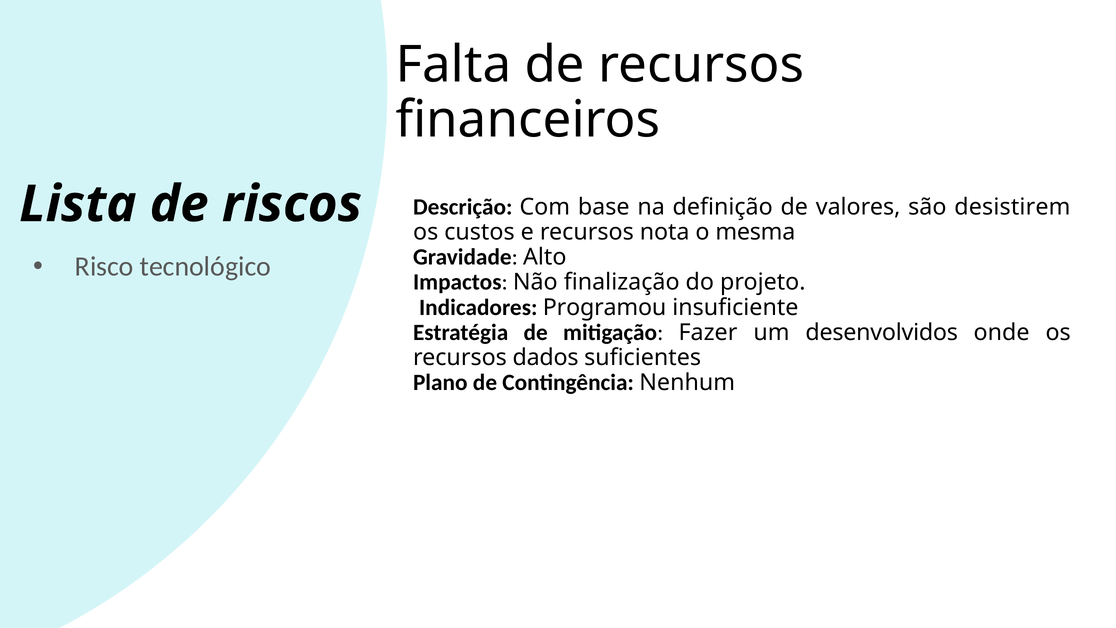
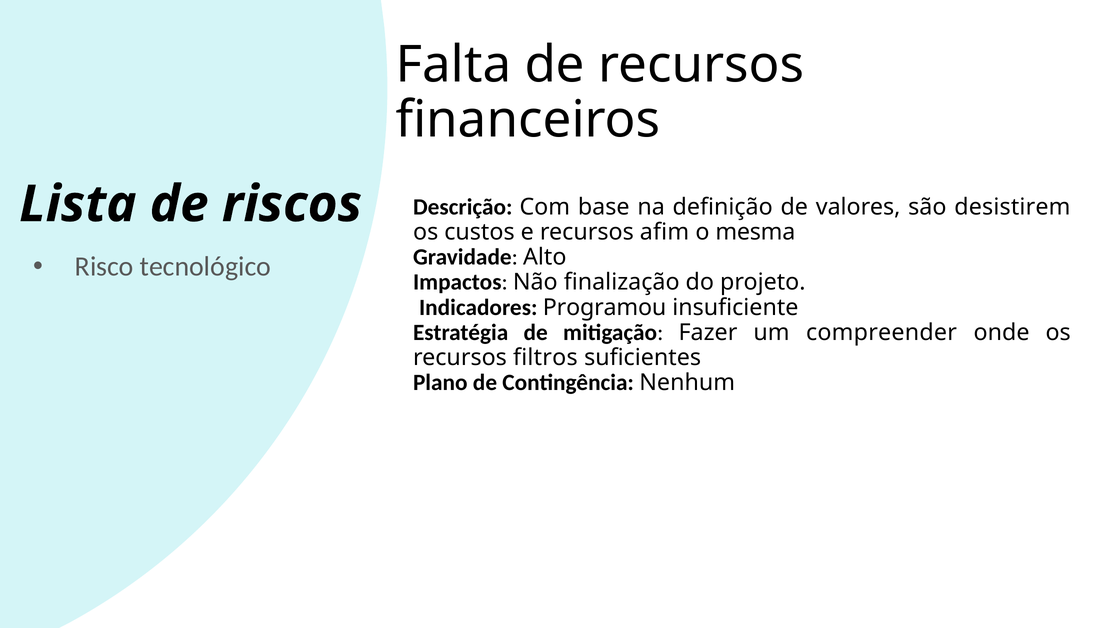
nota: nota -> afim (664, 232)
desenvolvidos: desenvolvidos -> compreender (881, 332)
dados: dados -> filtros (545, 357)
